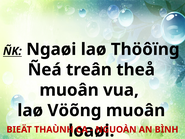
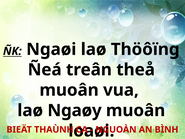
Vöõng: Vöõng -> Ngaøy (75, 110)
